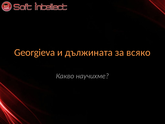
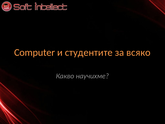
Georgieva: Georgieva -> Computer (35, 52)
дължината: дължината -> студентите (89, 52)
